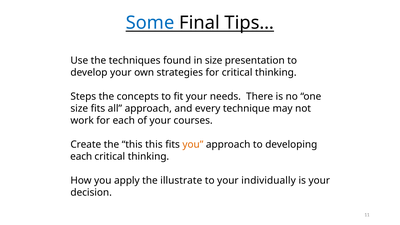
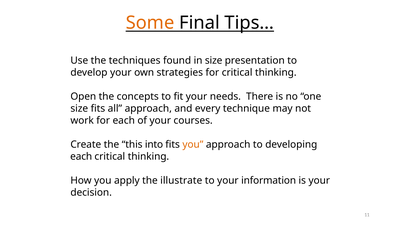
Some colour: blue -> orange (150, 23)
Steps: Steps -> Open (83, 97)
this this: this -> into (154, 145)
individually: individually -> information (269, 181)
